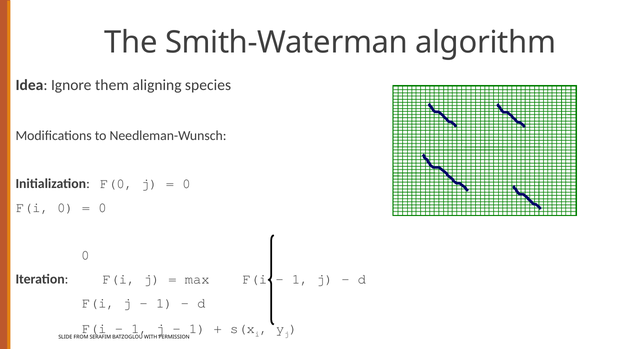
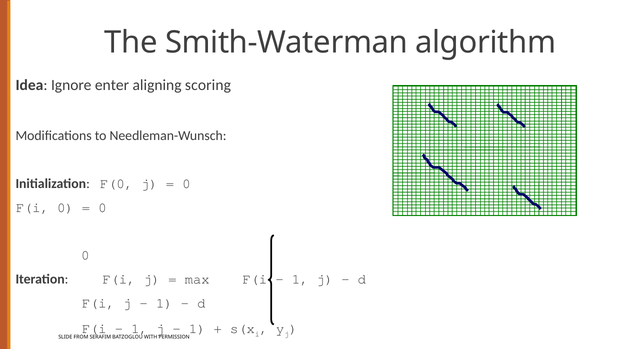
them: them -> enter (112, 85)
species: species -> scoring (208, 85)
